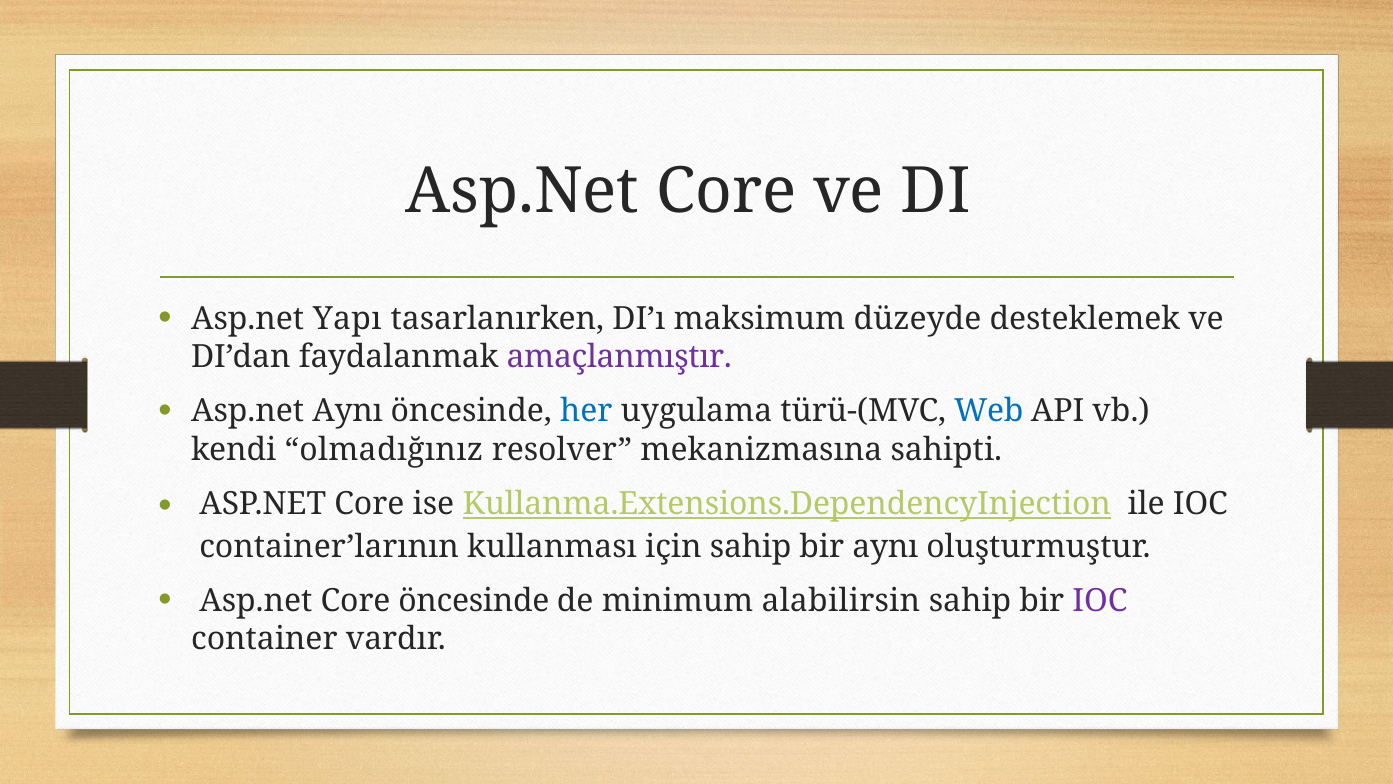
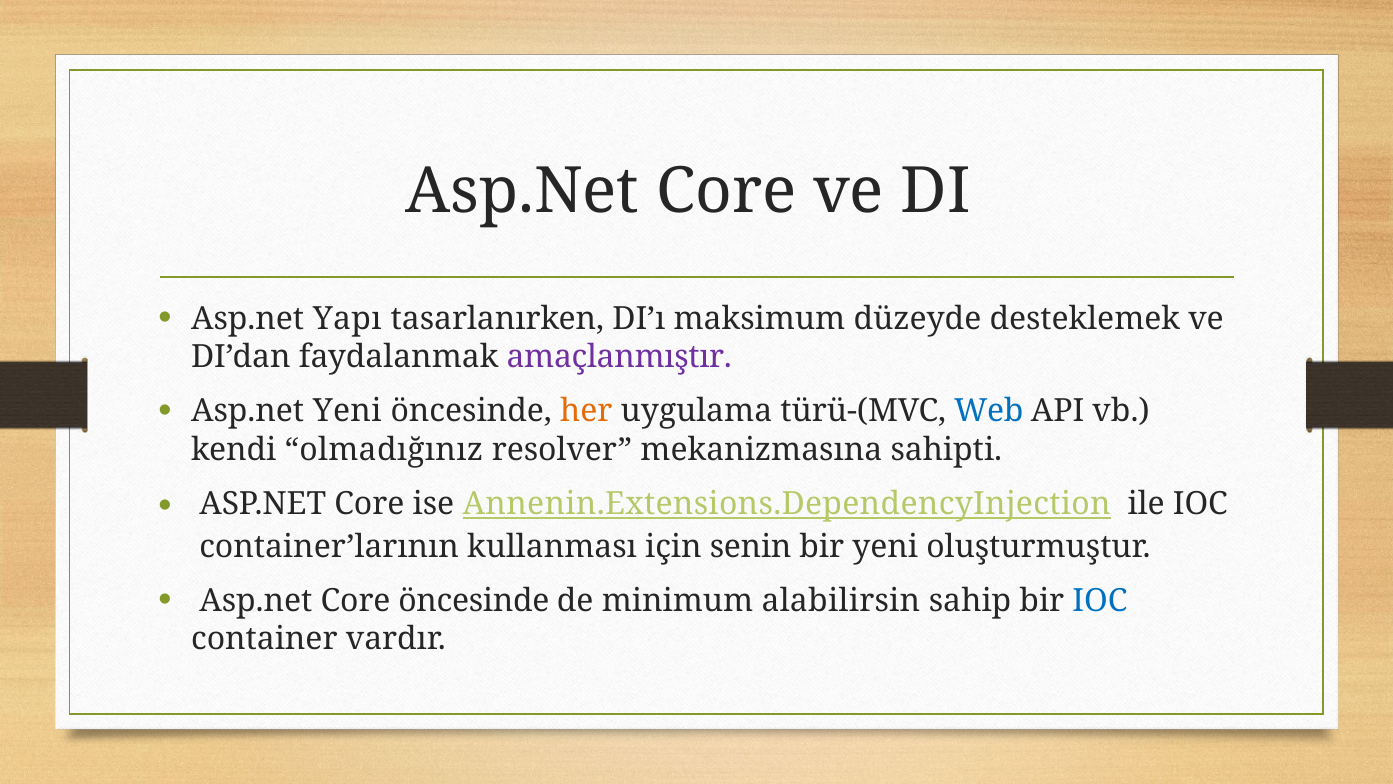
Asp.net Aynı: Aynı -> Yeni (347, 411)
her colour: blue -> orange (586, 411)
Kullanma.Extensions.DependencyInjection: Kullanma.Extensions.DependencyInjection -> Annenin.Extensions.DependencyInjection (787, 503)
için sahip: sahip -> senin (751, 547)
bir aynı: aynı -> yeni (885, 547)
IOC colour: purple -> blue (1100, 601)
